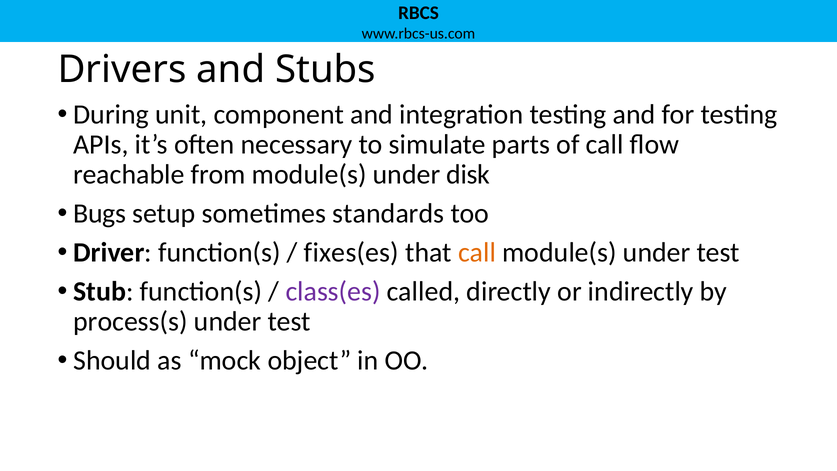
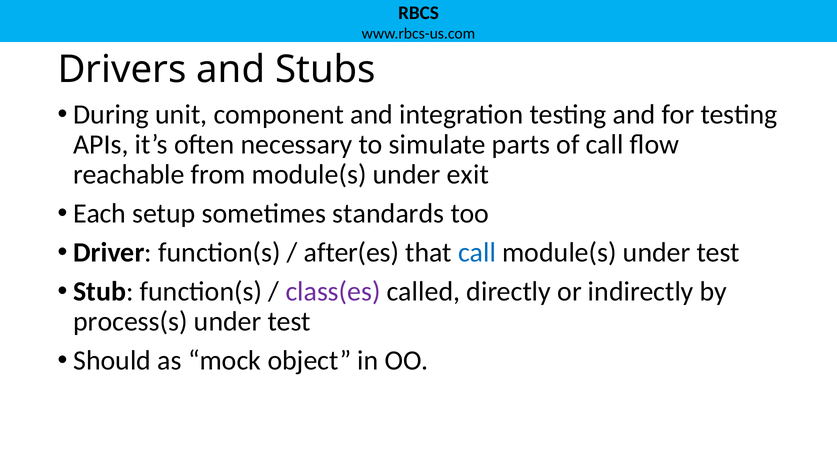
disk: disk -> exit (468, 175)
Bugs: Bugs -> Each (100, 213)
fixes(es: fixes(es -> after(es (352, 252)
call colour: orange -> blue (477, 252)
